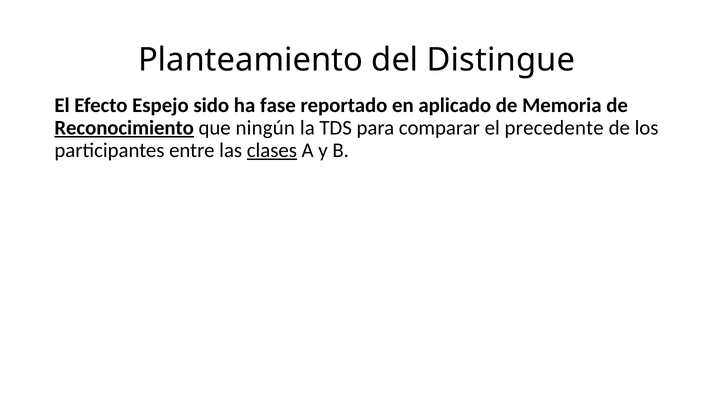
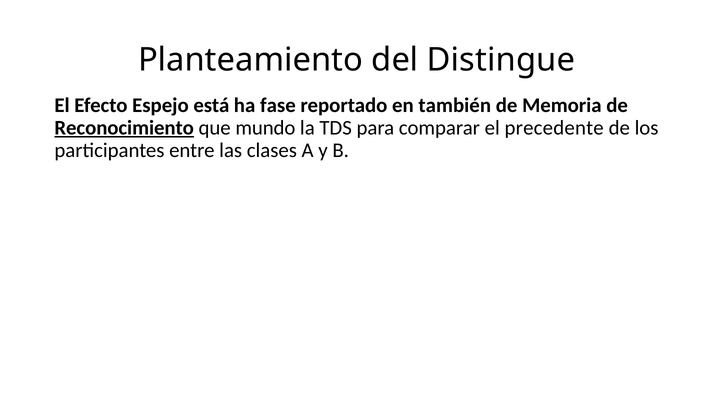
sido: sido -> está (211, 105)
aplicado: aplicado -> también (455, 105)
ningún: ningún -> mundo (265, 128)
clases underline: present -> none (272, 150)
